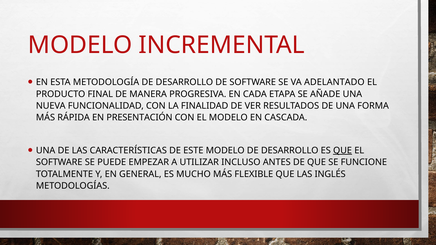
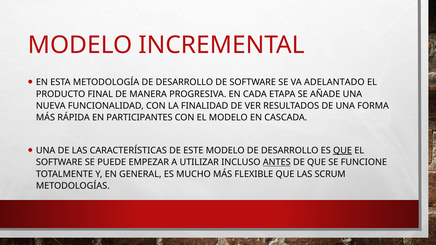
PRESENTACIÓN: PRESENTACIÓN -> PARTICIPANTES (139, 118)
ANTES underline: none -> present (277, 162)
INGLÉS: INGLÉS -> SCRUM (330, 174)
